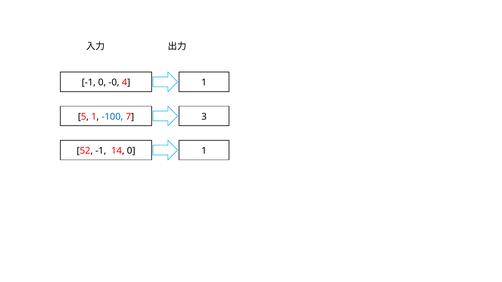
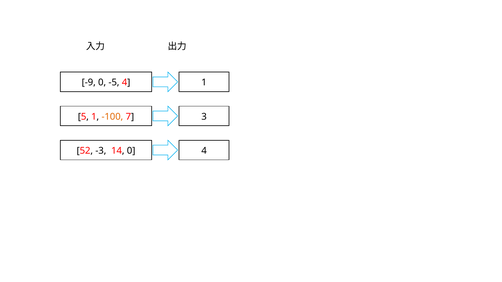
-1: -1 -> -9 (89, 83)
-0: -0 -> -5 (114, 83)
-100 colour: blue -> orange (112, 117)
52 -1: -1 -> -3 (101, 151)
0 1: 1 -> 4 (204, 151)
